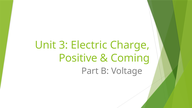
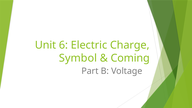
3: 3 -> 6 (63, 45)
Positive: Positive -> Symbol (78, 58)
